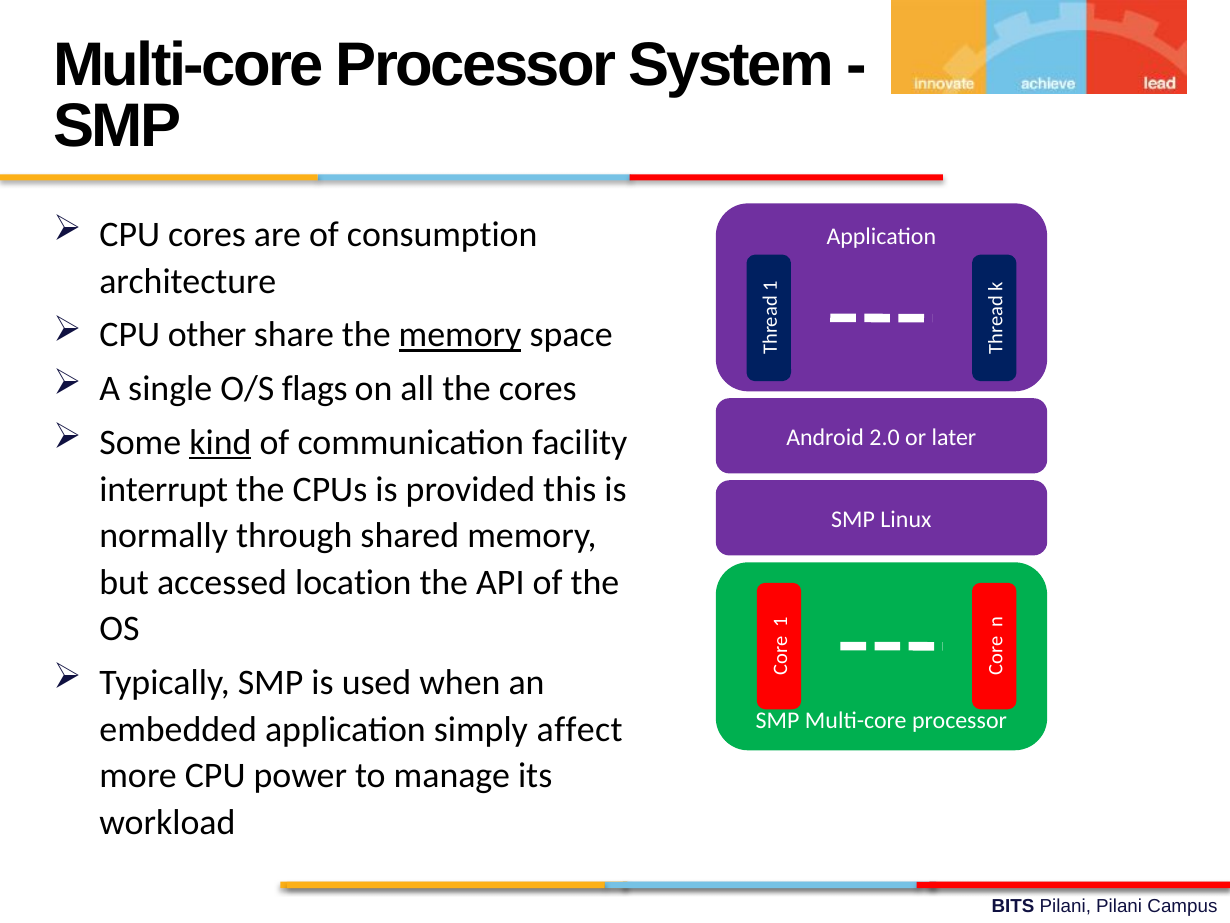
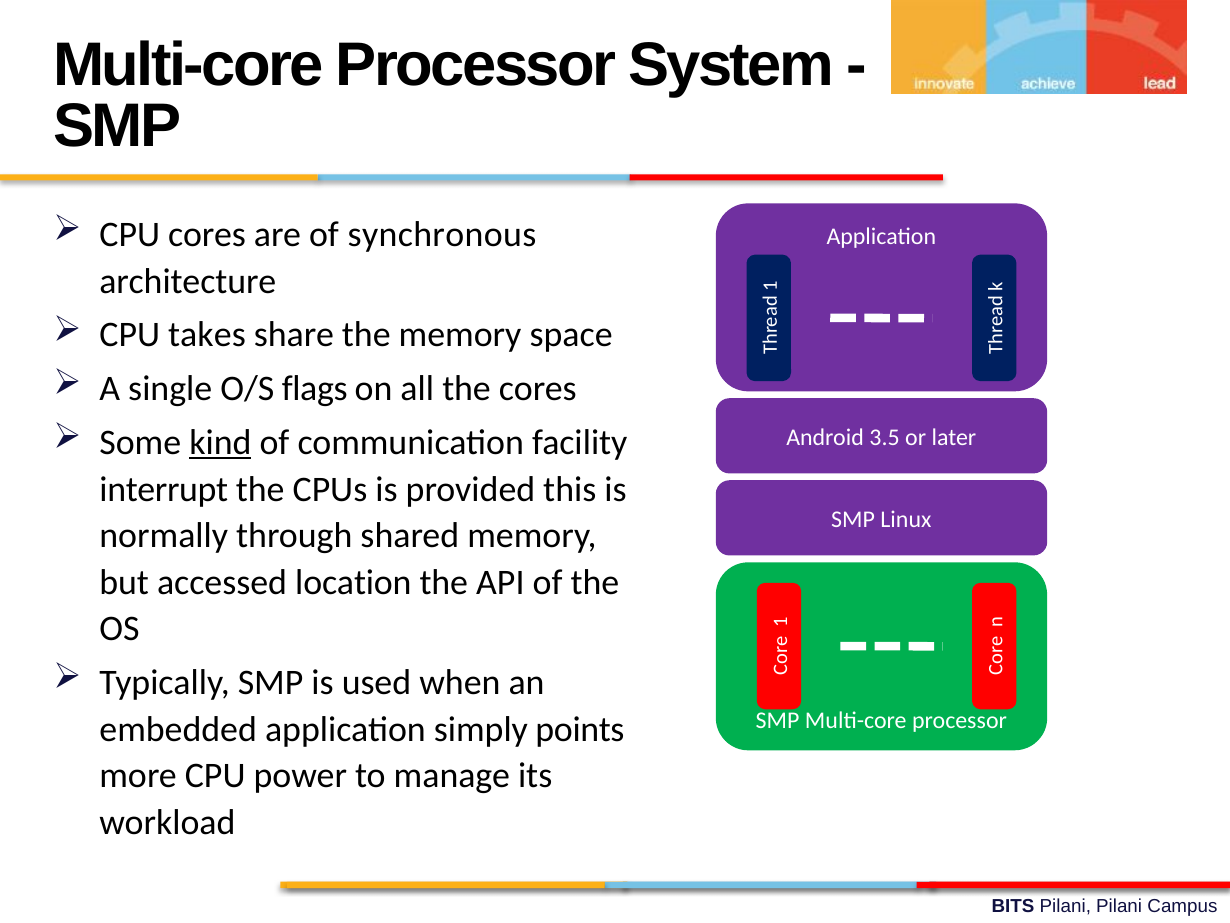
consumption: consumption -> synchronous (442, 235)
other: other -> takes (207, 335)
memory underline: present -> none (460, 335)
2.0: 2.0 -> 3.5 (885, 437)
affect: affect -> points (580, 729)
